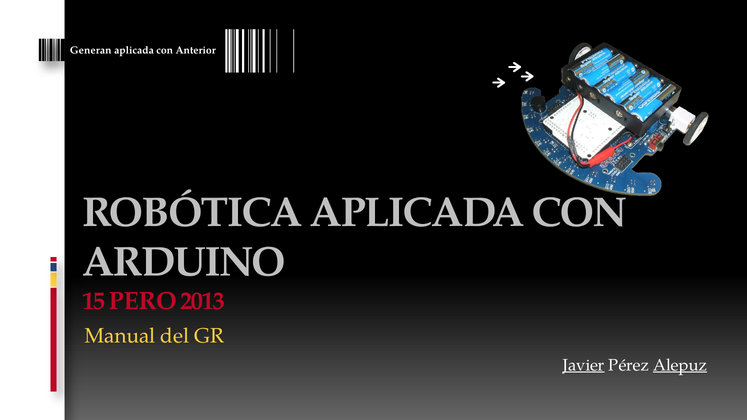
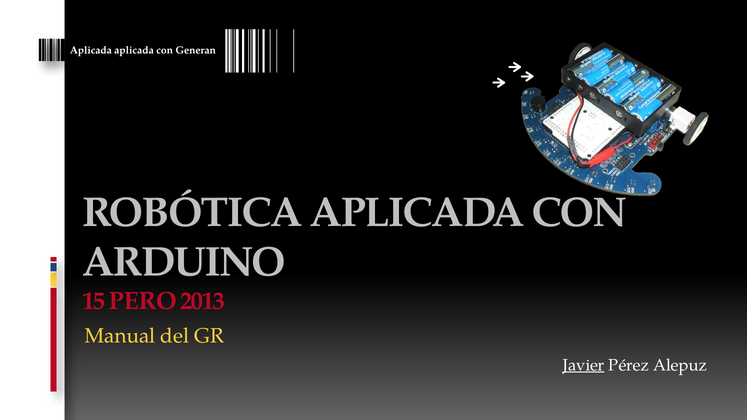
Generan: Generan -> Aplicada (91, 50)
Anterior: Anterior -> Generan (196, 50)
Alepuz underline: present -> none (680, 365)
